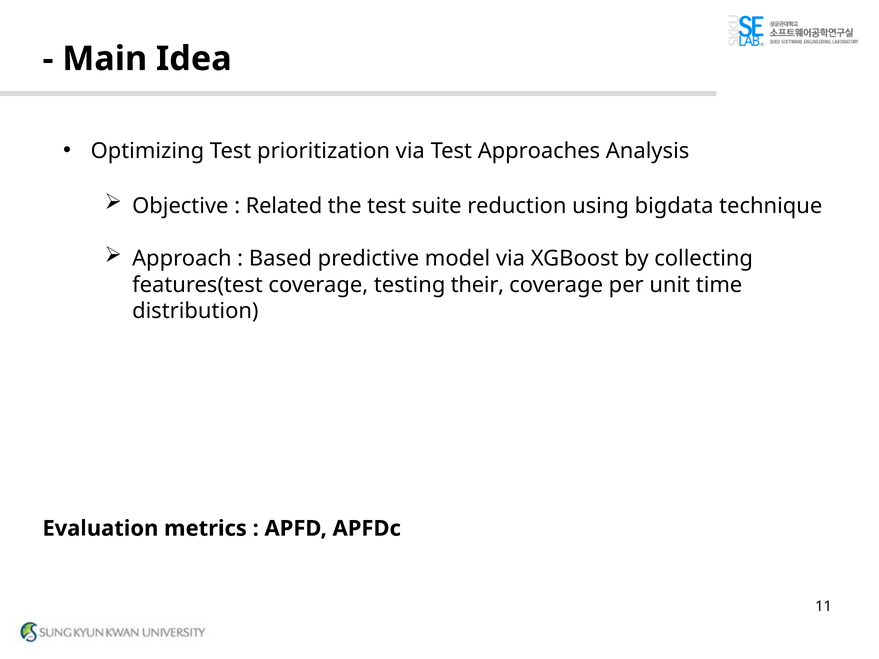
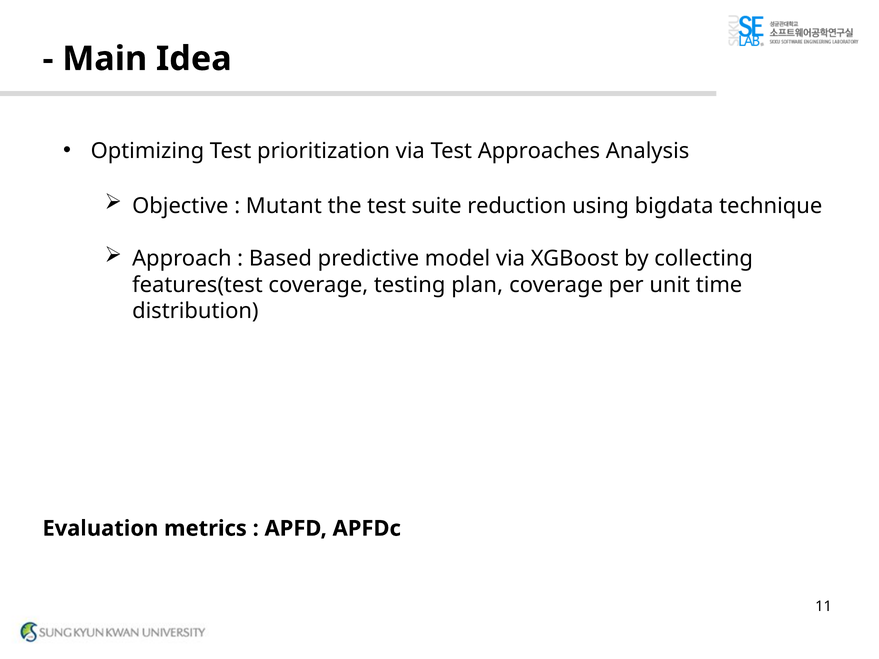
Related: Related -> Mutant (284, 206)
their: their -> plan (477, 285)
